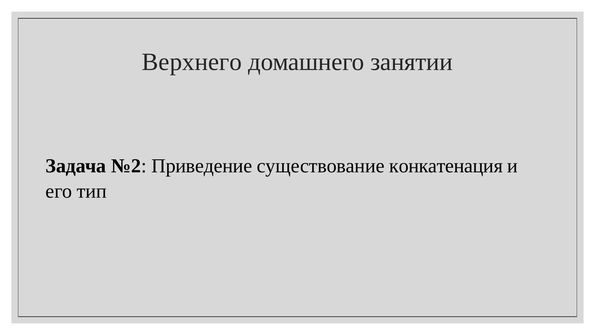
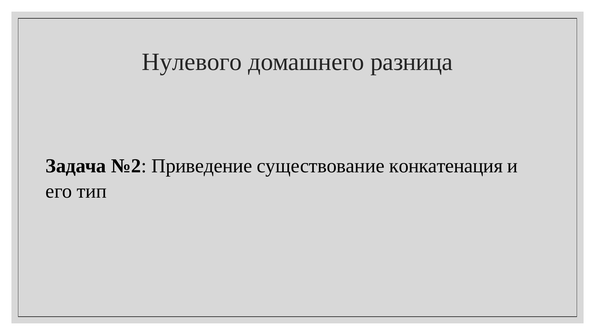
Верхнего: Верхнего -> Нулевого (192, 62)
занятии: занятии -> разница (412, 62)
